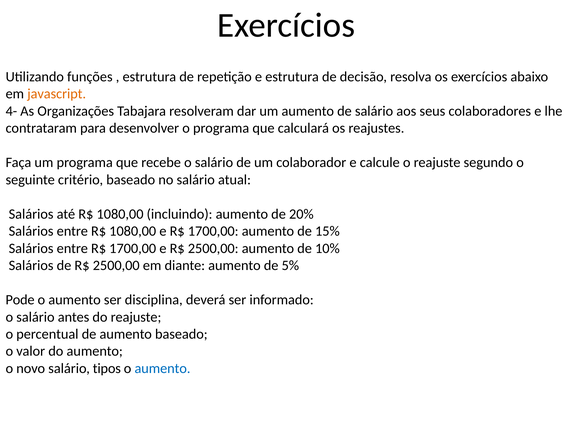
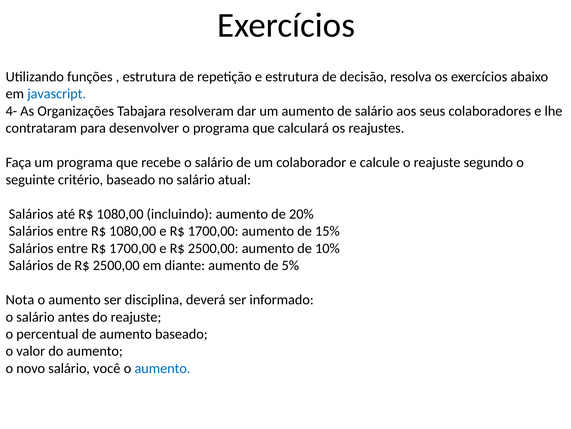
javascript colour: orange -> blue (57, 94)
Pode: Pode -> Nota (20, 299)
tipos: tipos -> você (107, 368)
